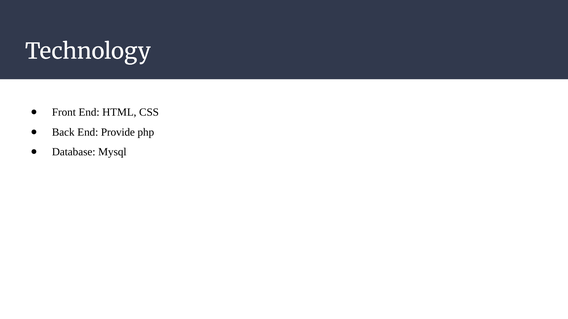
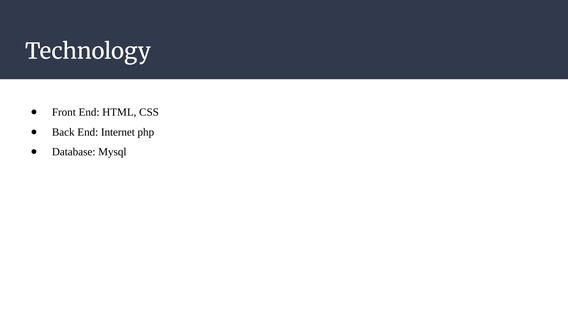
Provide: Provide -> Internet (118, 132)
